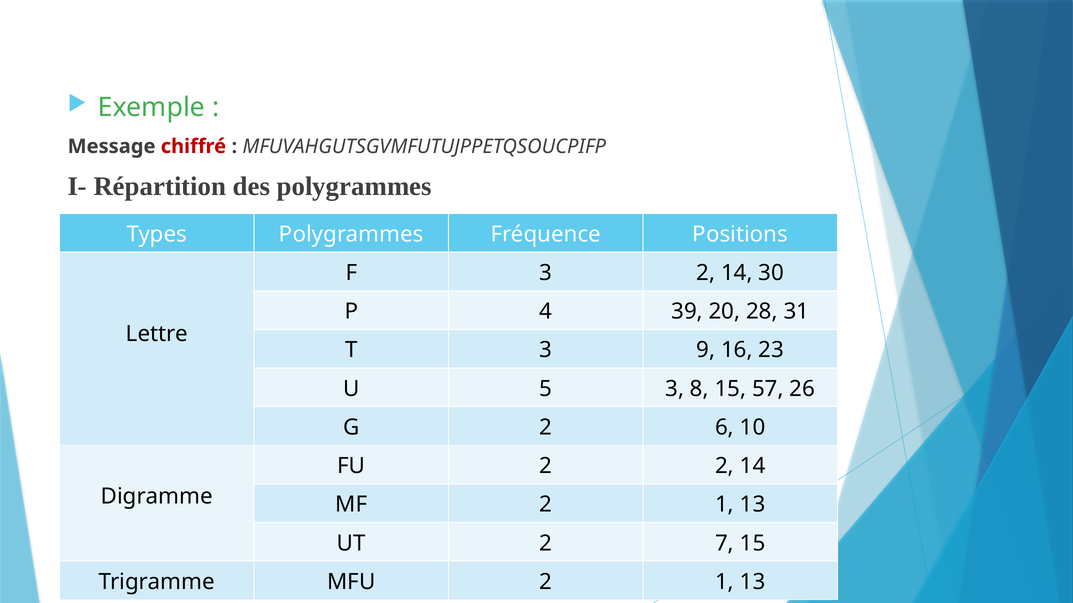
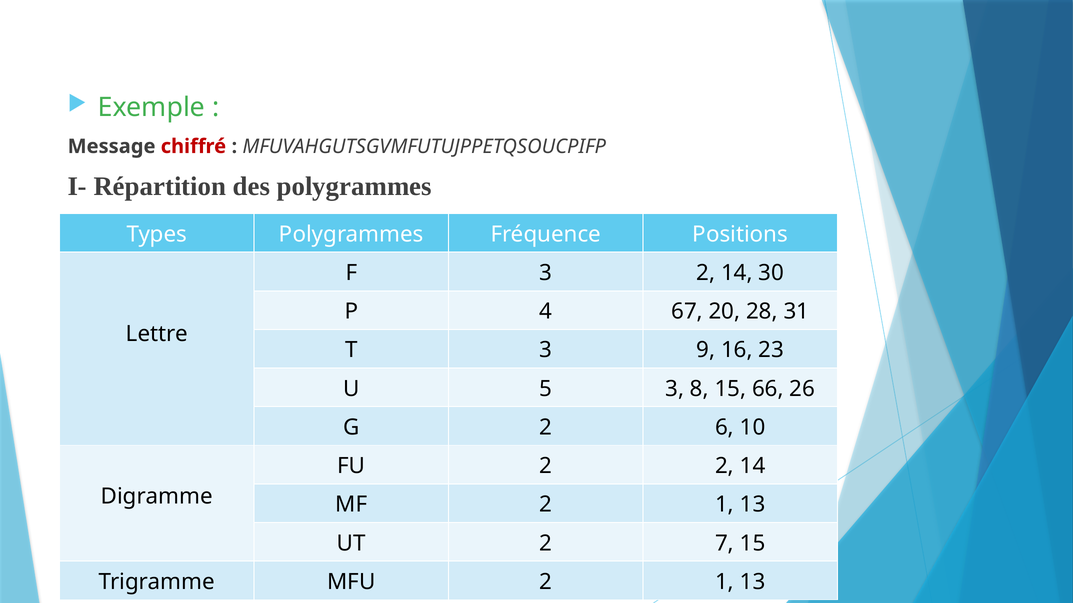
39: 39 -> 67 (687, 312)
57: 57 -> 66 (768, 389)
